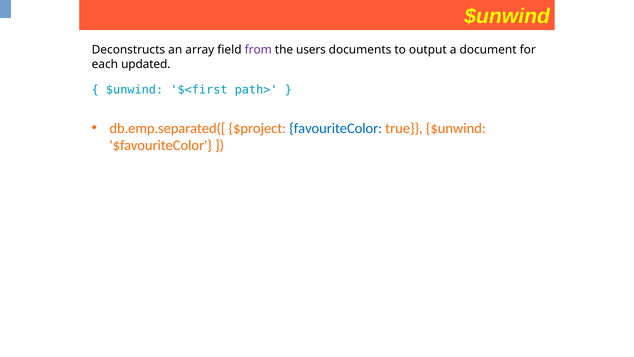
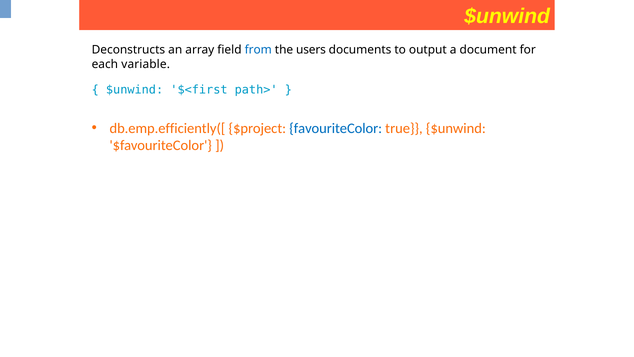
from colour: purple -> blue (258, 50)
updated: updated -> variable (146, 64)
db.emp.separated([: db.emp.separated([ -> db.emp.efficiently([ (167, 128)
